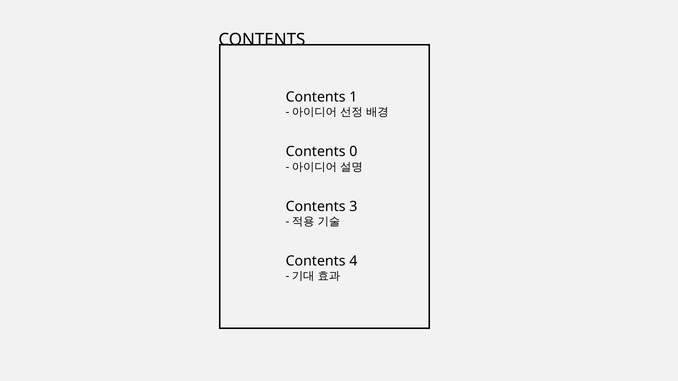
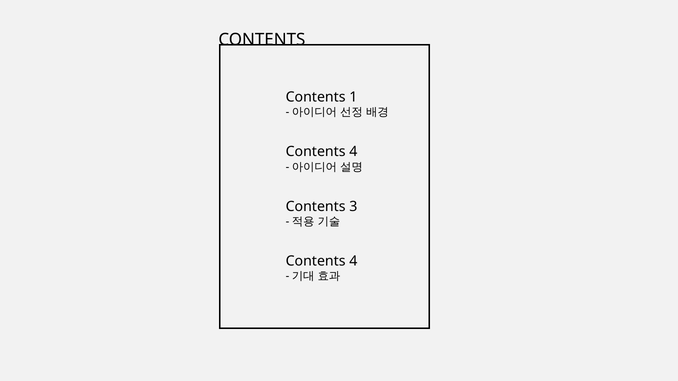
0: 0 -> 4 (353, 152)
